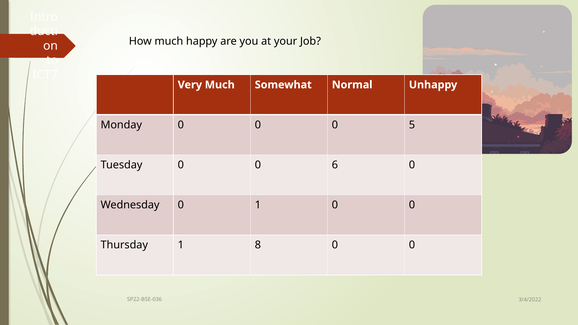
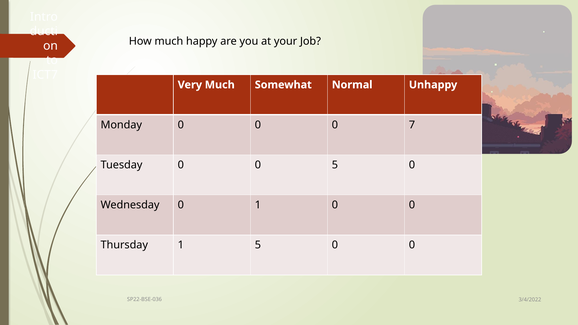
5: 5 -> 7 (412, 125)
0 6: 6 -> 5 (335, 165)
1 8: 8 -> 5 (258, 245)
